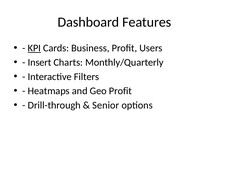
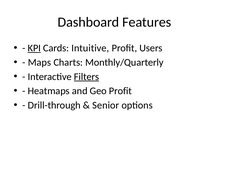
Business: Business -> Intuitive (90, 48)
Insert: Insert -> Maps (39, 62)
Filters underline: none -> present (87, 77)
